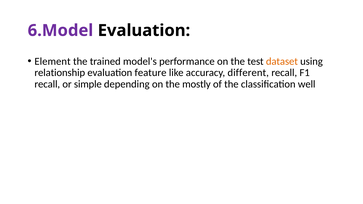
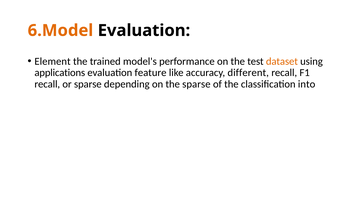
6.Model colour: purple -> orange (60, 30)
relationship: relationship -> applications (60, 73)
or simple: simple -> sparse (88, 84)
the mostly: mostly -> sparse (196, 84)
well: well -> into (307, 84)
